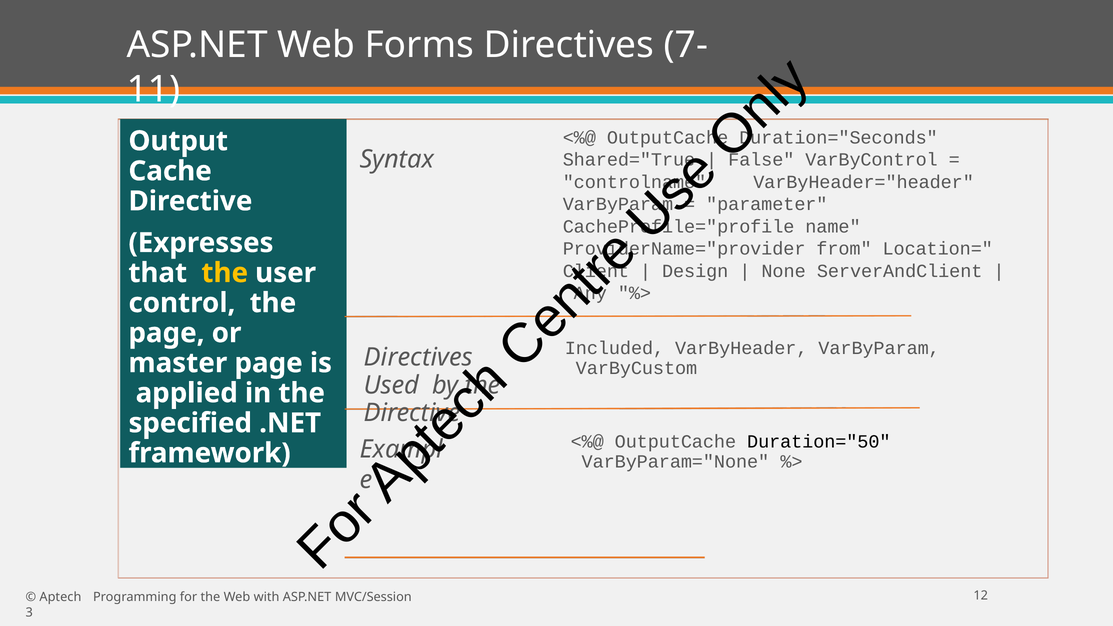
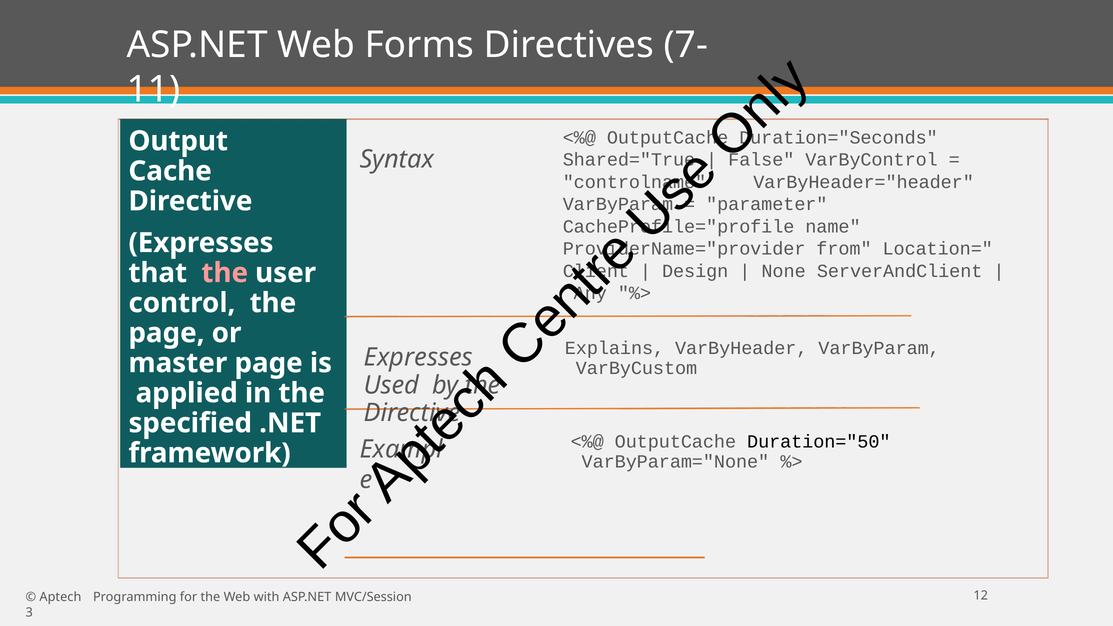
the colour: yellow -> pink (225, 273)
Included: Included -> Explains (615, 348)
Directives: Directives -> Expresses (418, 358)
